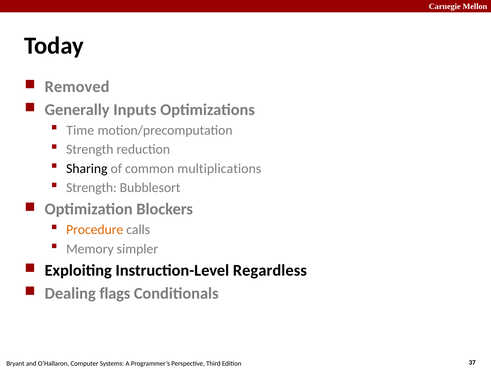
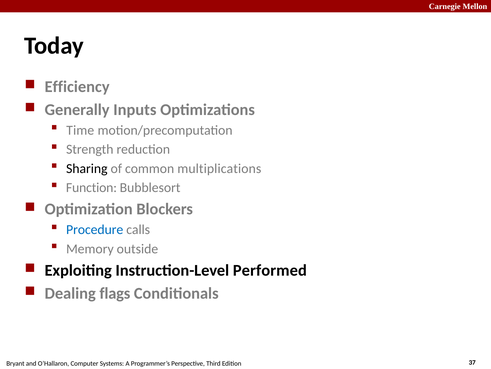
Removed: Removed -> Efficiency (77, 87)
Strength: Strength -> Function (91, 187)
Procedure colour: orange -> blue (95, 229)
simpler: simpler -> outside (137, 248)
Regardless: Regardless -> Performed (270, 270)
